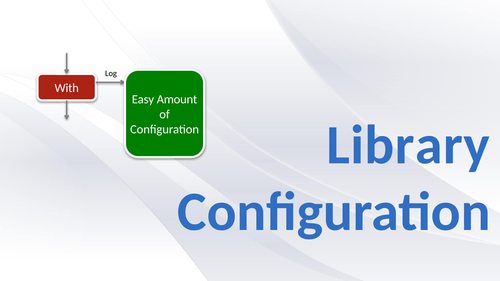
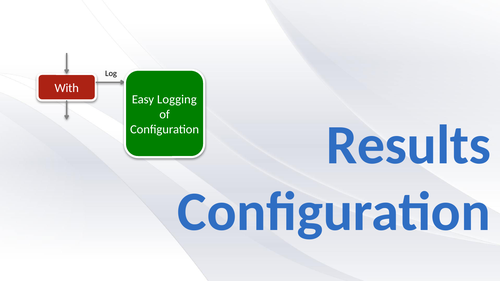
Amount: Amount -> Logging (177, 99)
Library: Library -> Results (408, 145)
